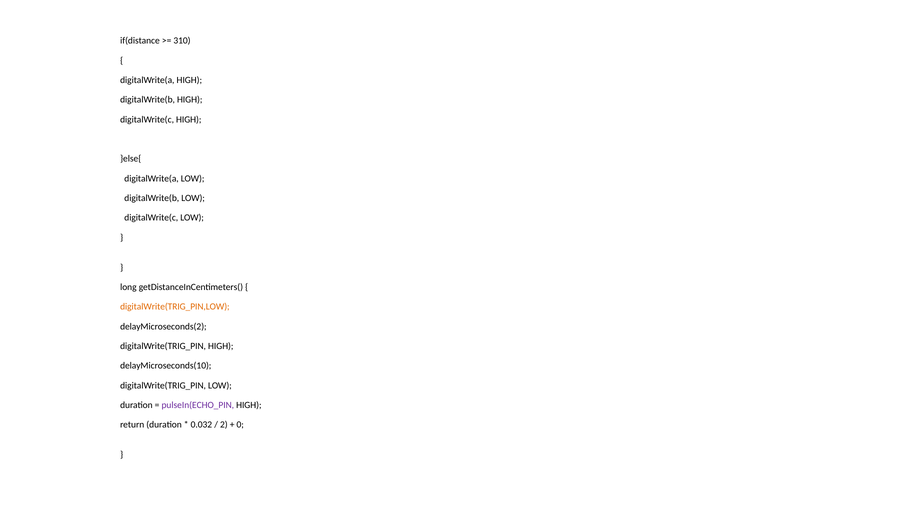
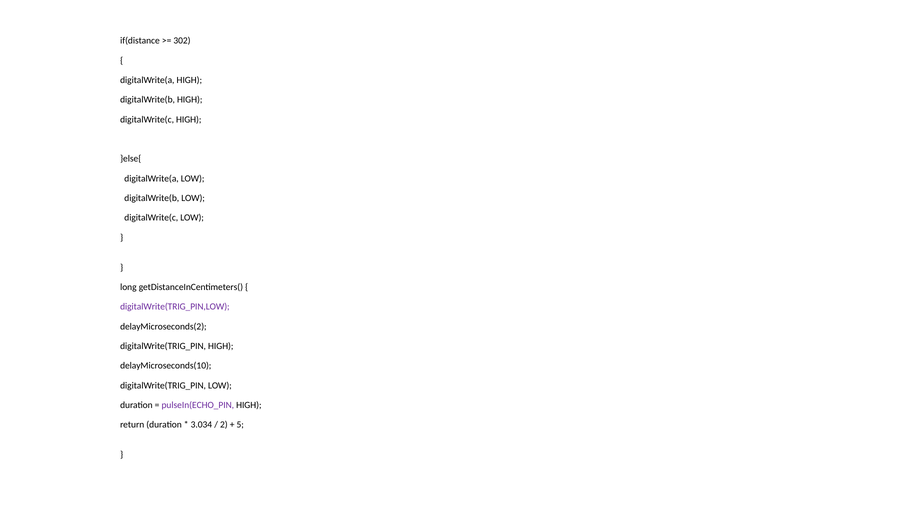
310: 310 -> 302 (182, 41)
digitalWrite(TRIG_PIN,LOW colour: orange -> purple (175, 307)
0.032: 0.032 -> 3.034 (201, 425)
0: 0 -> 5 (240, 425)
